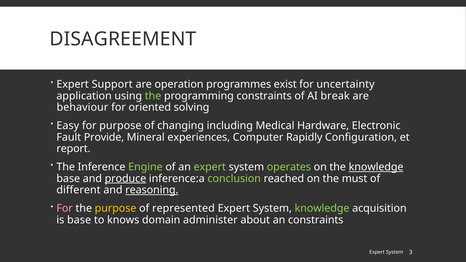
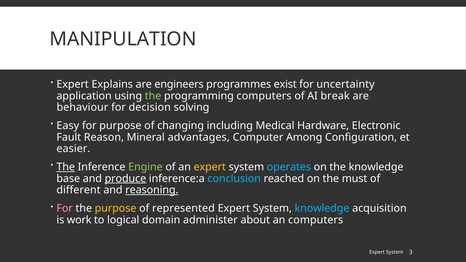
DISAGREEMENT: DISAGREEMENT -> MANIPULATION (123, 39)
Support: Support -> Explains (112, 84)
operation: operation -> engineers (179, 84)
programming constraints: constraints -> computers (264, 96)
oriented: oriented -> decision (150, 107)
Provide: Provide -> Reason (104, 137)
experiences: experiences -> advantages (199, 137)
Rapidly: Rapidly -> Among (304, 137)
report: report -> easier (73, 149)
The underline: none -> present (66, 167)
expert colour: light green -> yellow (210, 167)
operates colour: light green -> light blue (289, 167)
knowledge underline: present -> none (376, 167)
conclusion colour: light green -> light blue (234, 179)
knowledge colour: light green -> light blue (322, 208)
is base: base -> work (79, 220)
knows: knows -> logical (123, 220)
an constraints: constraints -> computers (316, 220)
